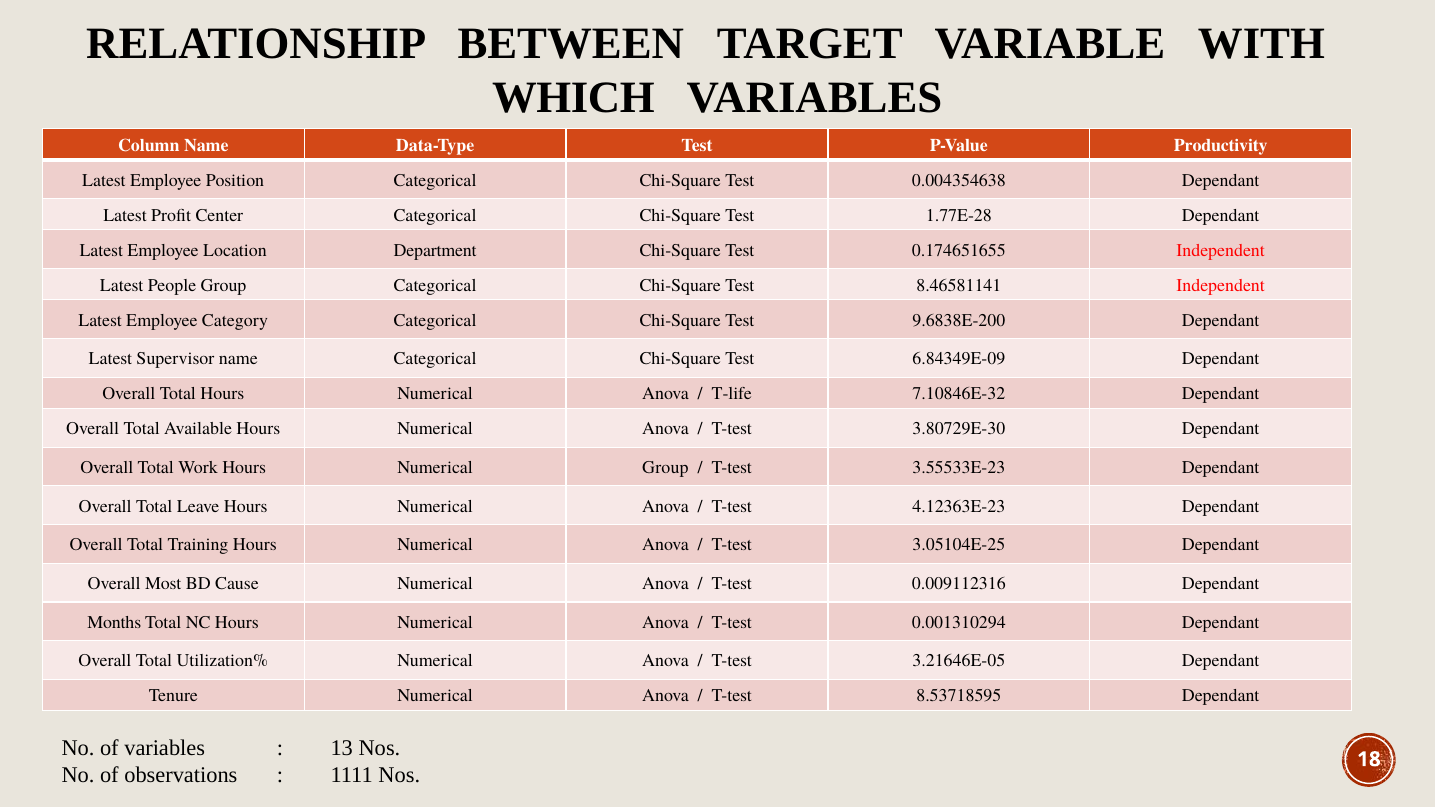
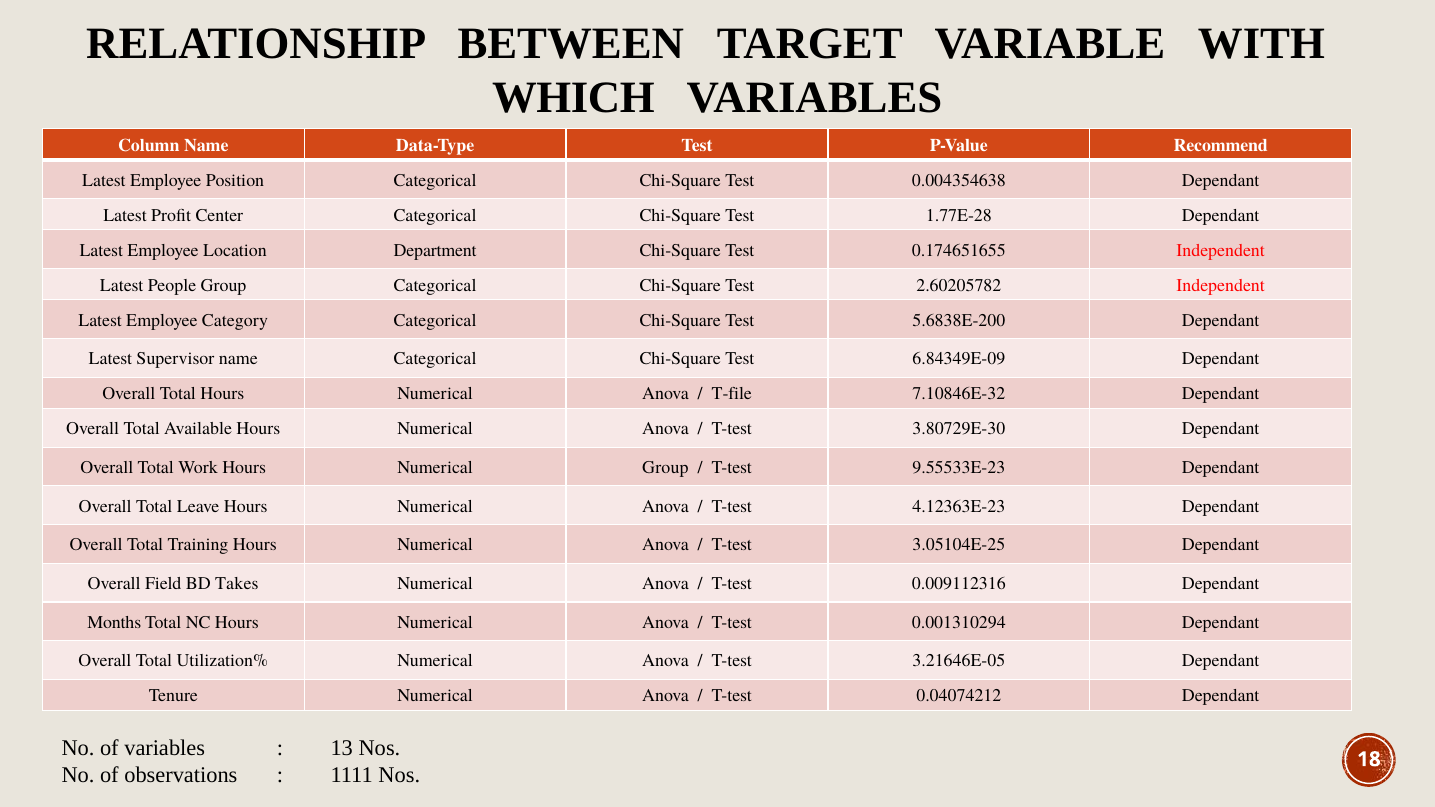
Productivity: Productivity -> Recommend (1221, 145)
8.46581141: 8.46581141 -> 2.60205782 (959, 285)
9.6838E-200: 9.6838E-200 -> 5.6838E-200 (959, 320)
T-life: T-life -> T-file (732, 394)
3.55533E-23: 3.55533E-23 -> 9.55533E-23 (959, 468)
Most: Most -> Field (163, 584)
Cause: Cause -> Takes (237, 584)
8.53718595: 8.53718595 -> 0.04074212 (959, 696)
